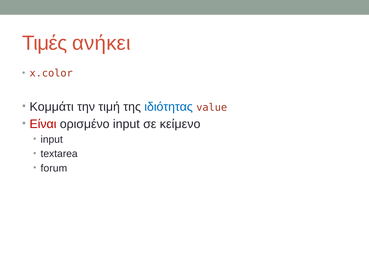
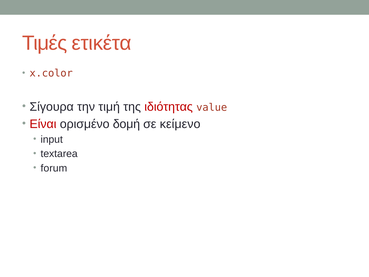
ανήκει: ανήκει -> ετικέτα (102, 43)
Κομμάτι: Κομμάτι -> Σίγουρα (52, 107)
ιδιότητας colour: blue -> red (169, 107)
ορισμένο input: input -> δομή (126, 124)
